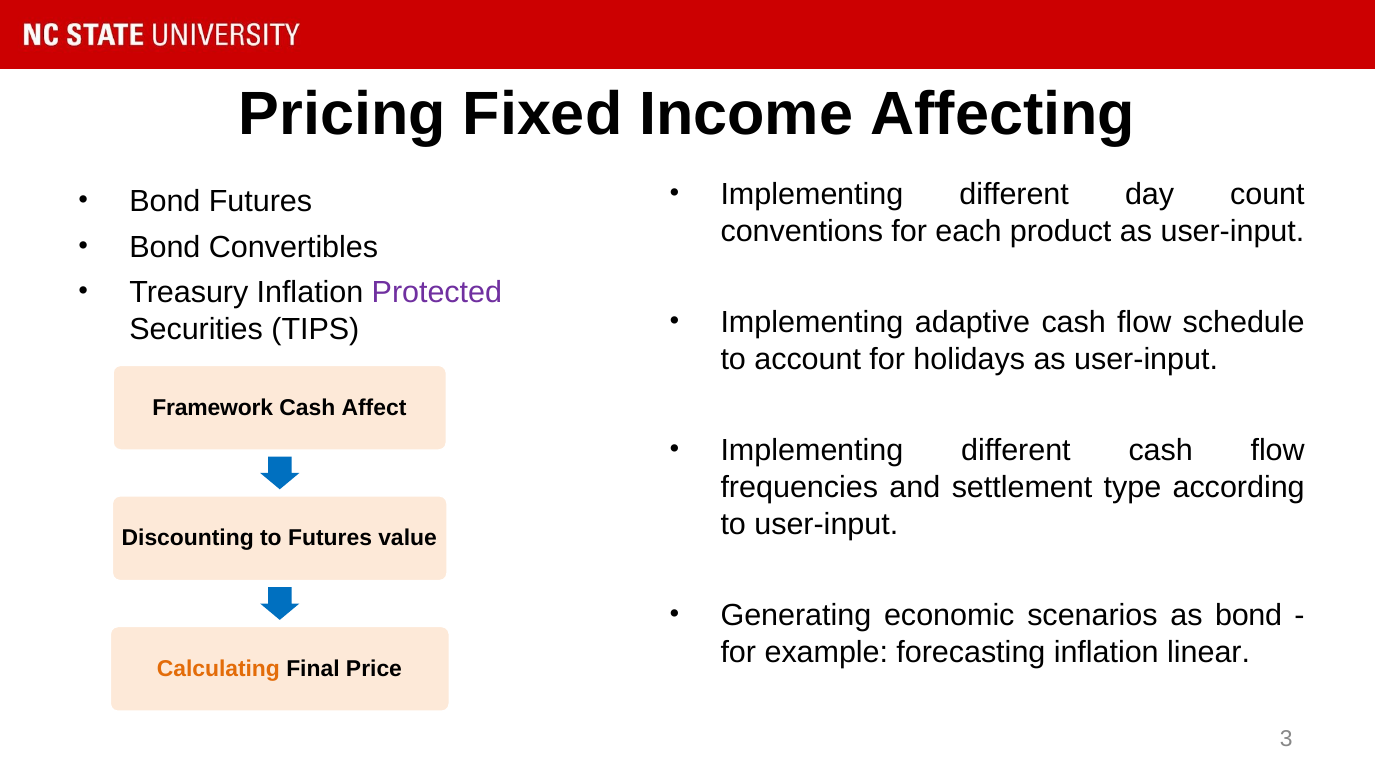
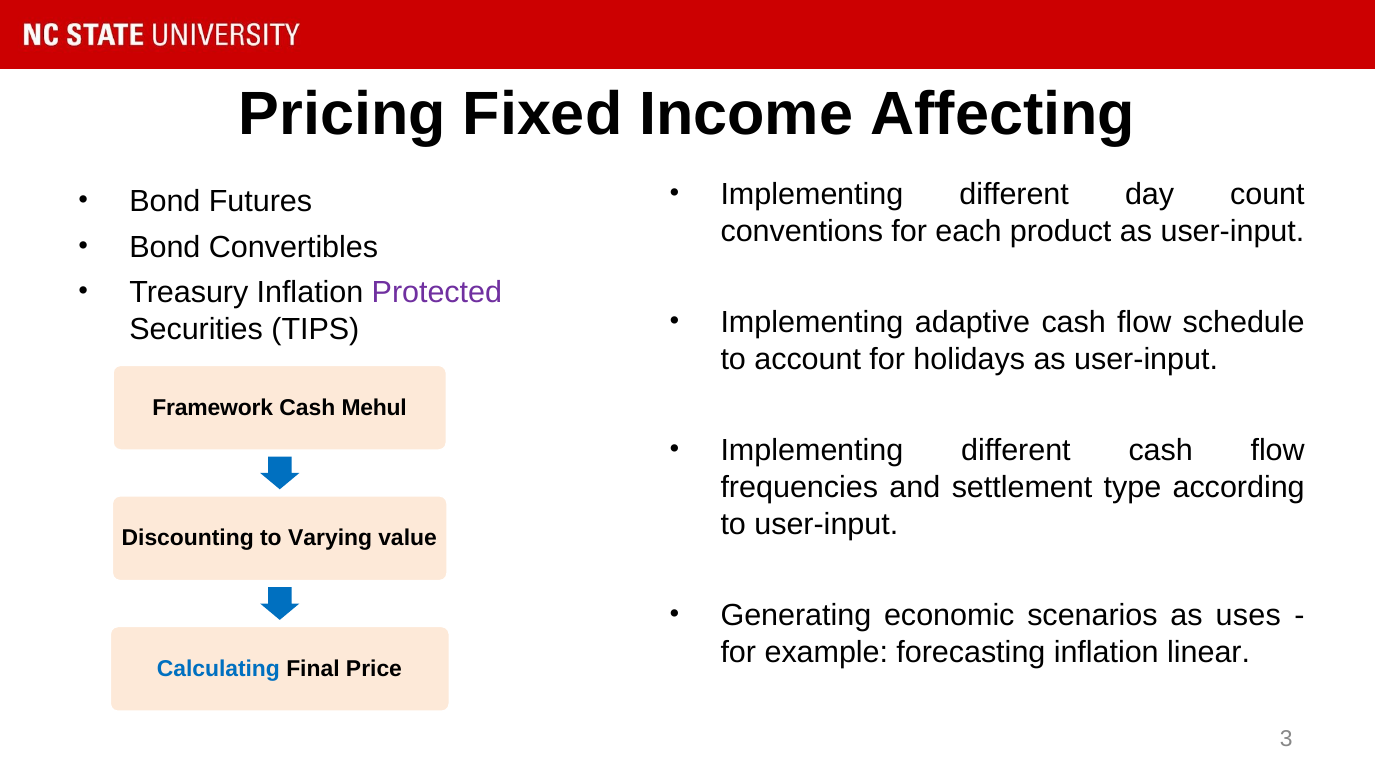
Affect: Affect -> Mehul (374, 408)
to Futures: Futures -> Varying (330, 538)
as bond: bond -> uses (1248, 616)
Calculating colour: orange -> blue (218, 669)
